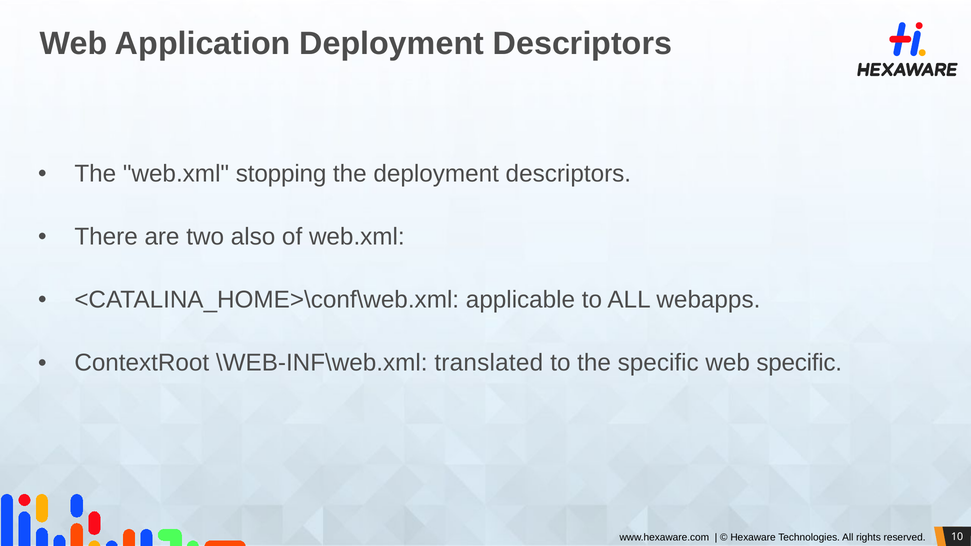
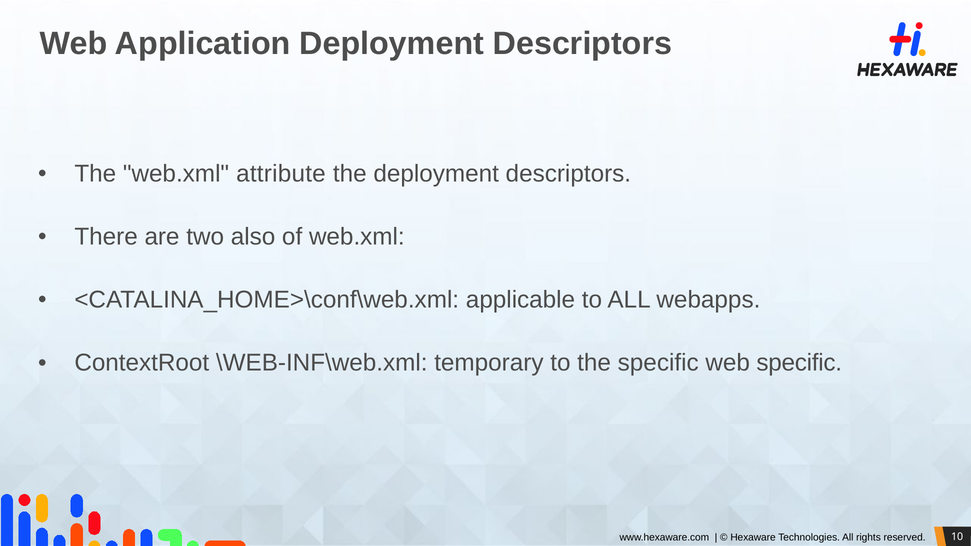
stopping: stopping -> attribute (281, 174)
translated: translated -> temporary (489, 363)
